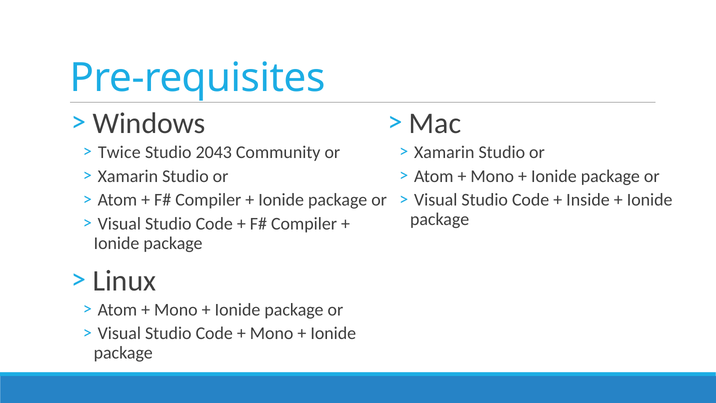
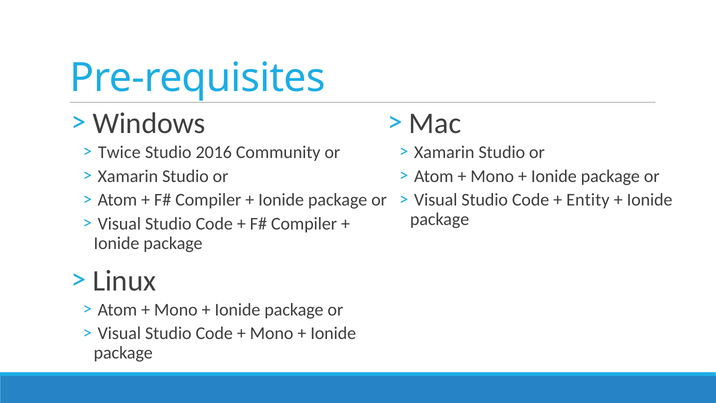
2043: 2043 -> 2016 (214, 152)
Inside: Inside -> Entity (588, 200)
